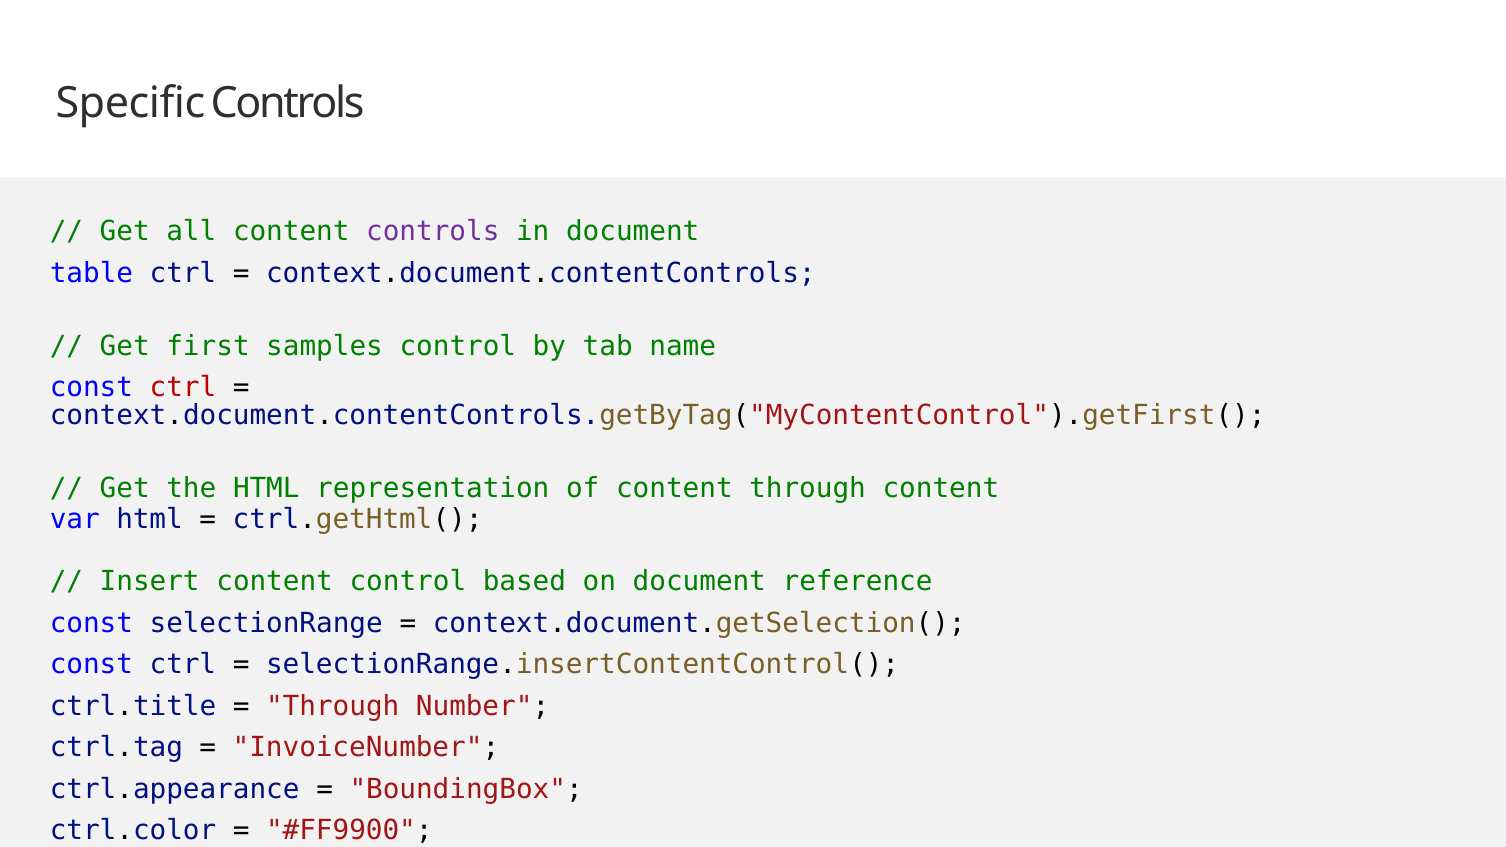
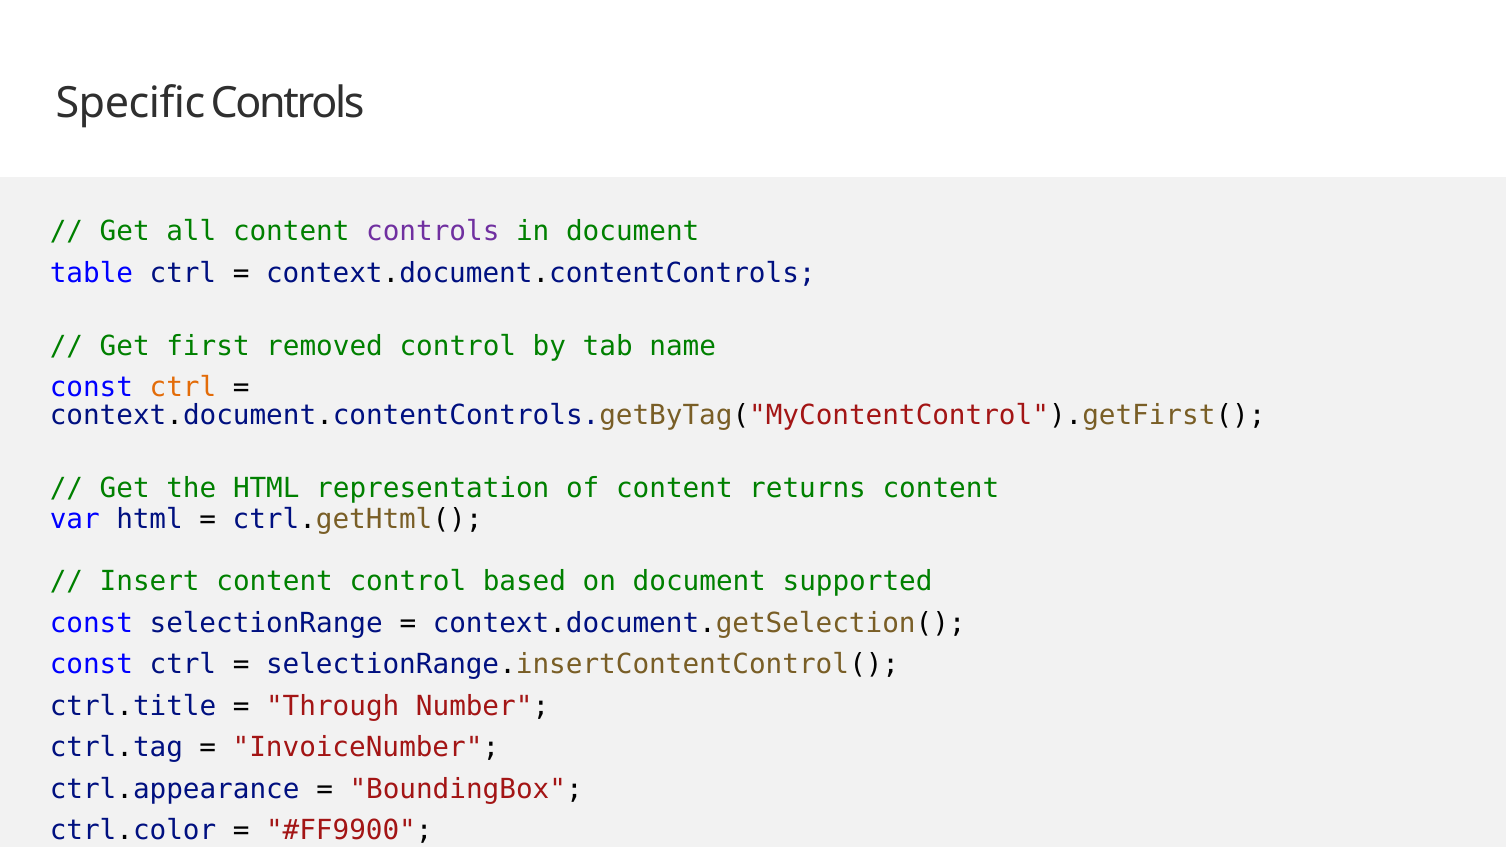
samples: samples -> removed (325, 346)
ctrl colour: red -> orange (183, 387)
content through: through -> returns (808, 488)
reference: reference -> supported (858, 582)
